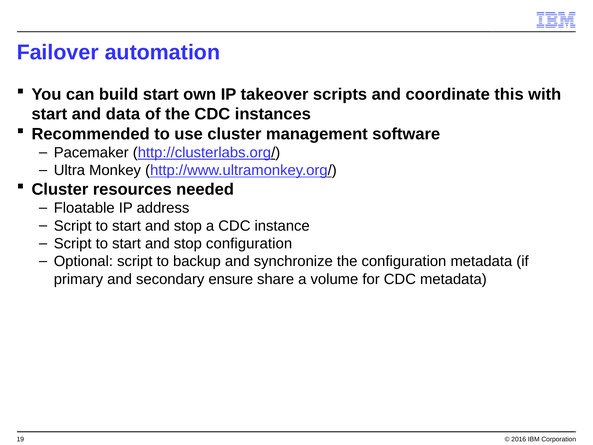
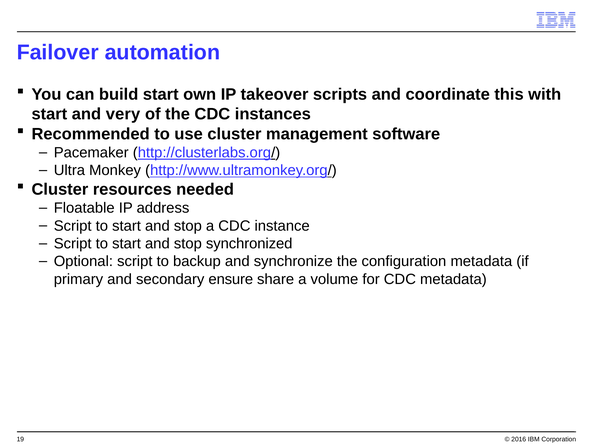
data: data -> very (123, 114)
stop configuration: configuration -> synchronized (249, 243)
